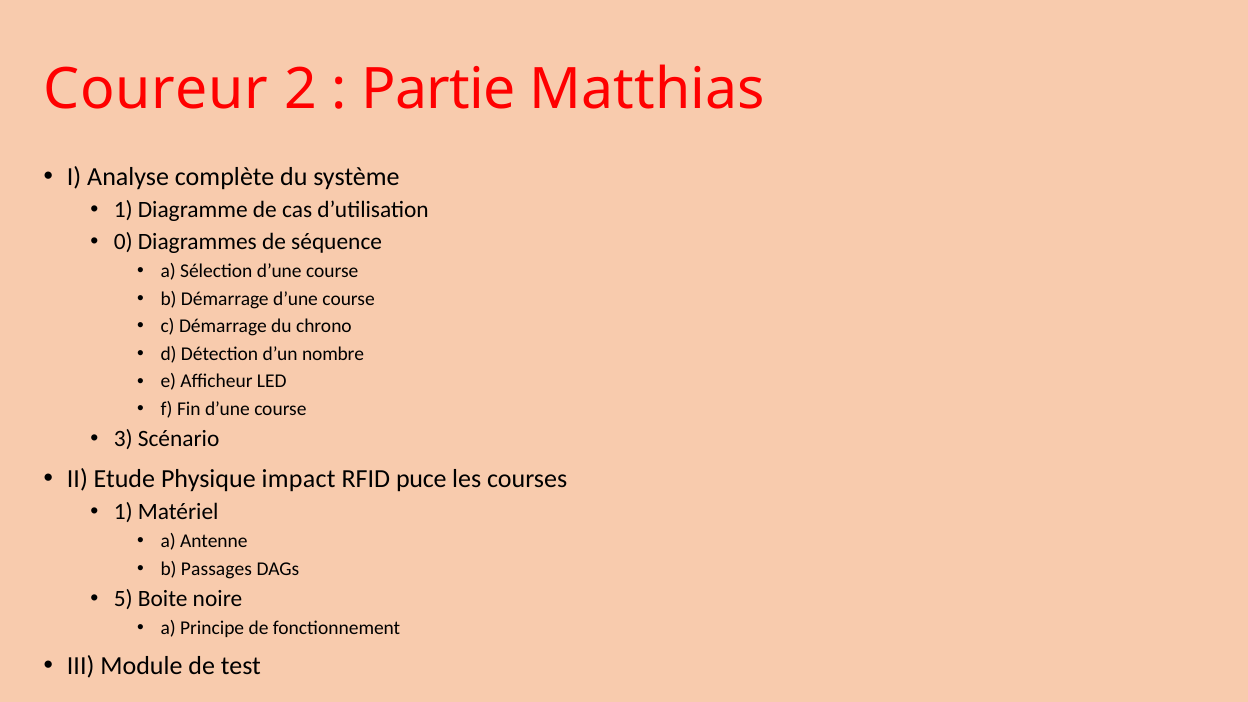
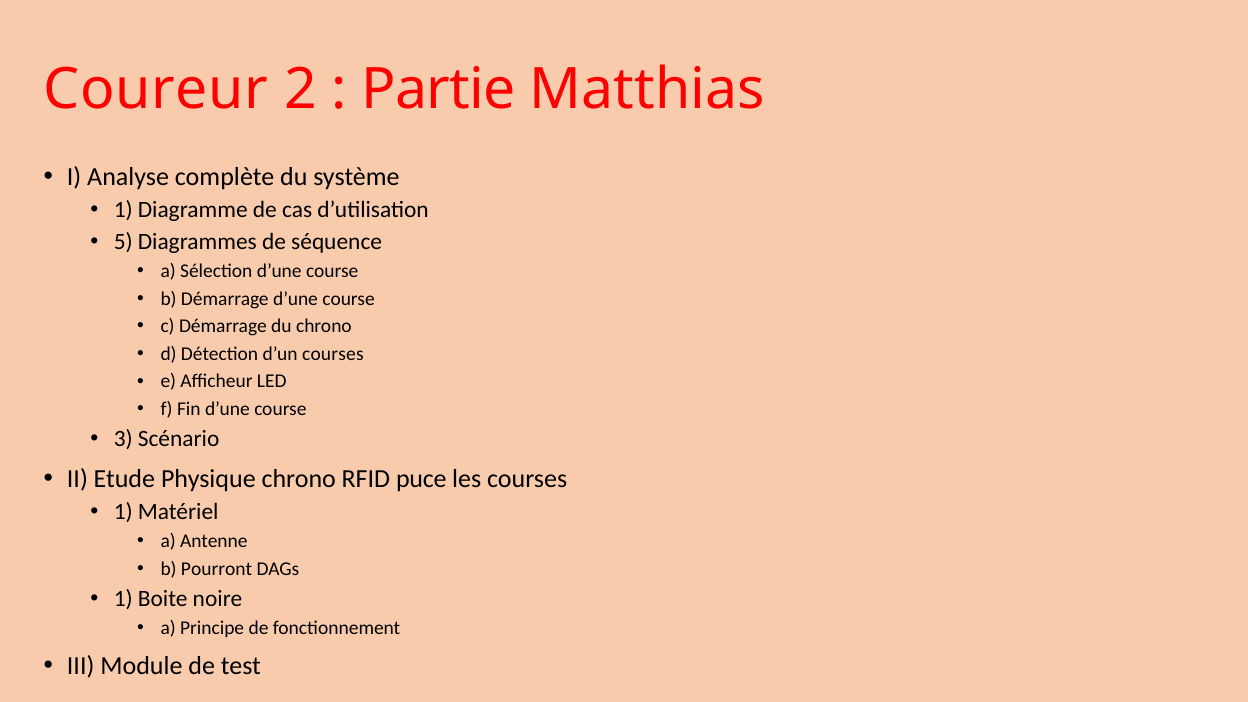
0: 0 -> 5 (123, 242)
d’un nombre: nombre -> courses (333, 354)
Physique impact: impact -> chrono (299, 478)
Passages: Passages -> Pourront (217, 569)
5: 5 -> 1 (123, 598)
